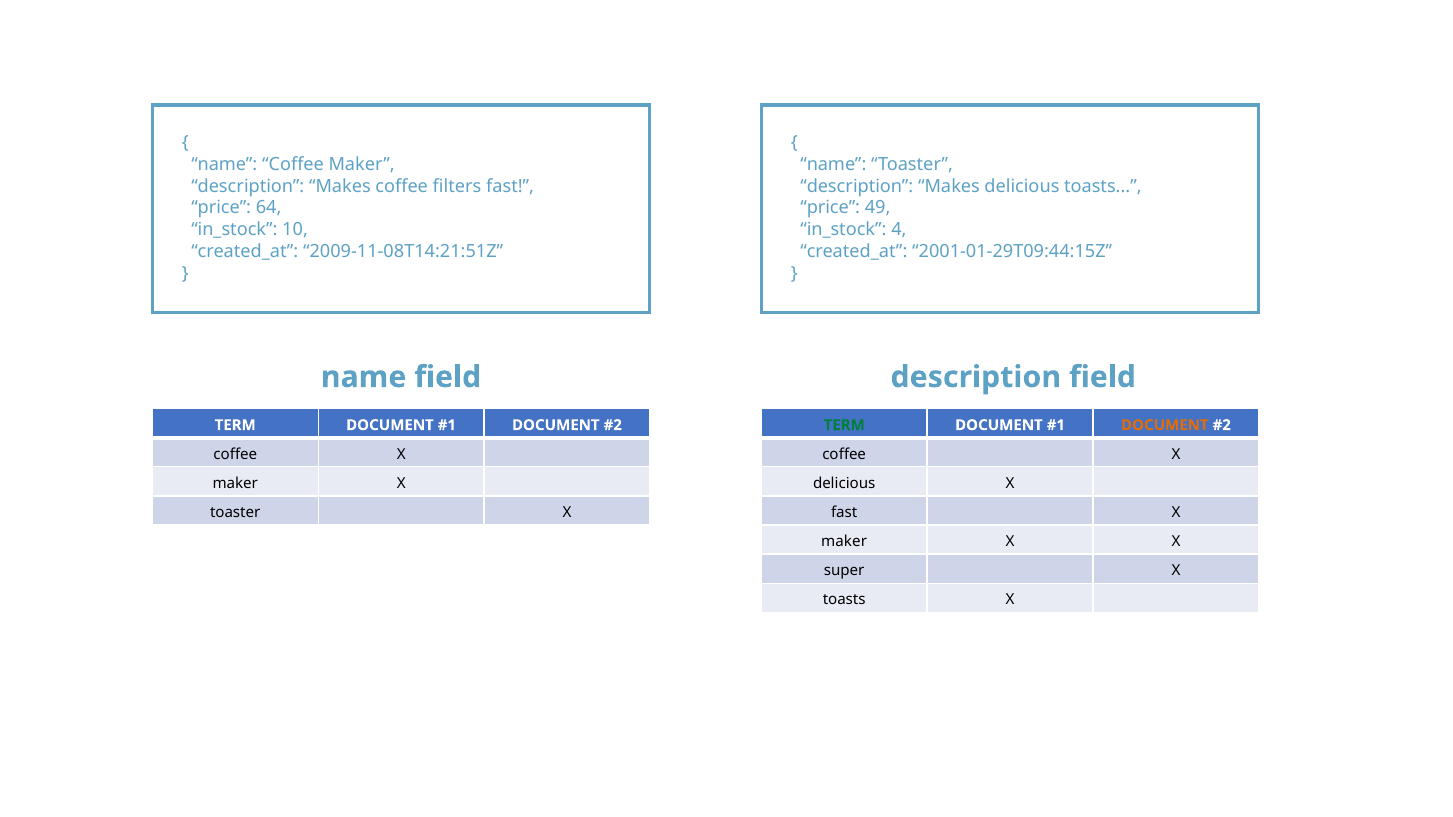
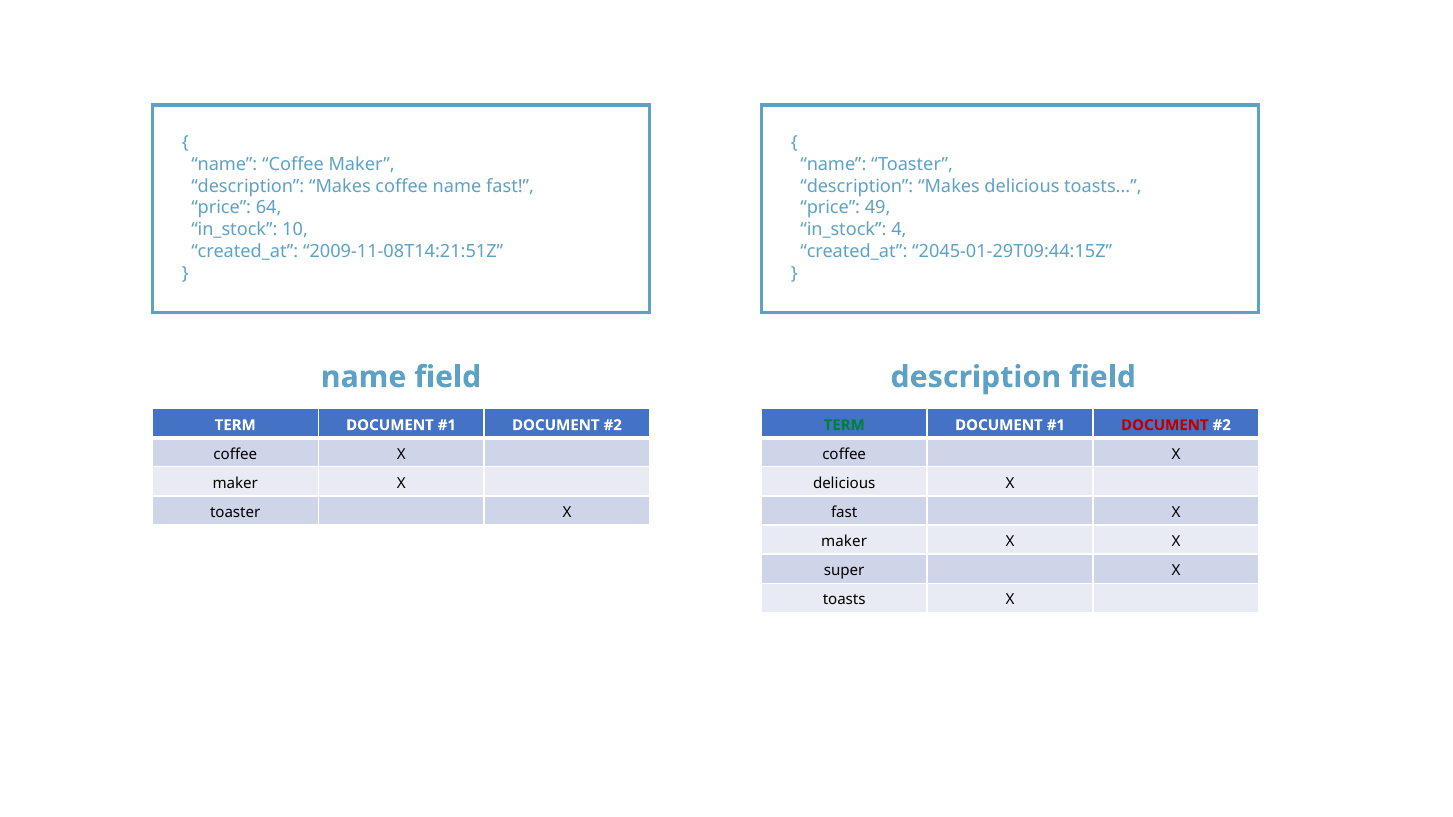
coffee filters: filters -> name (457, 186)
2001-01-29T09:44:15Z: 2001-01-29T09:44:15Z -> 2045-01-29T09:44:15Z (1012, 252)
DOCUMENT colour: orange -> red (1165, 425)
